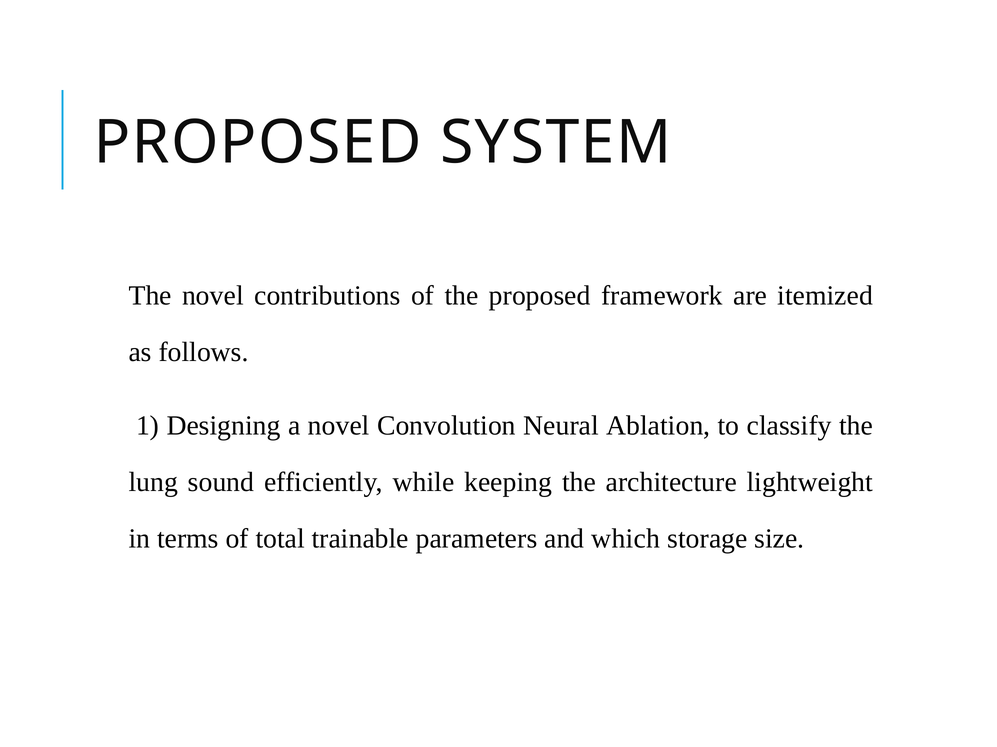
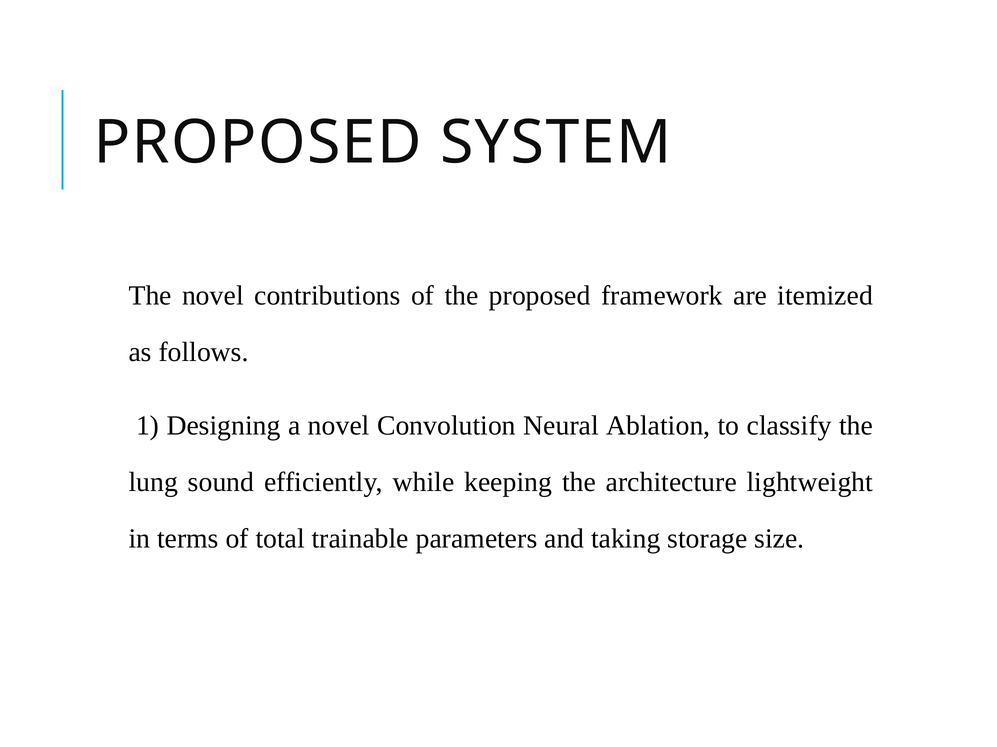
which: which -> taking (626, 539)
